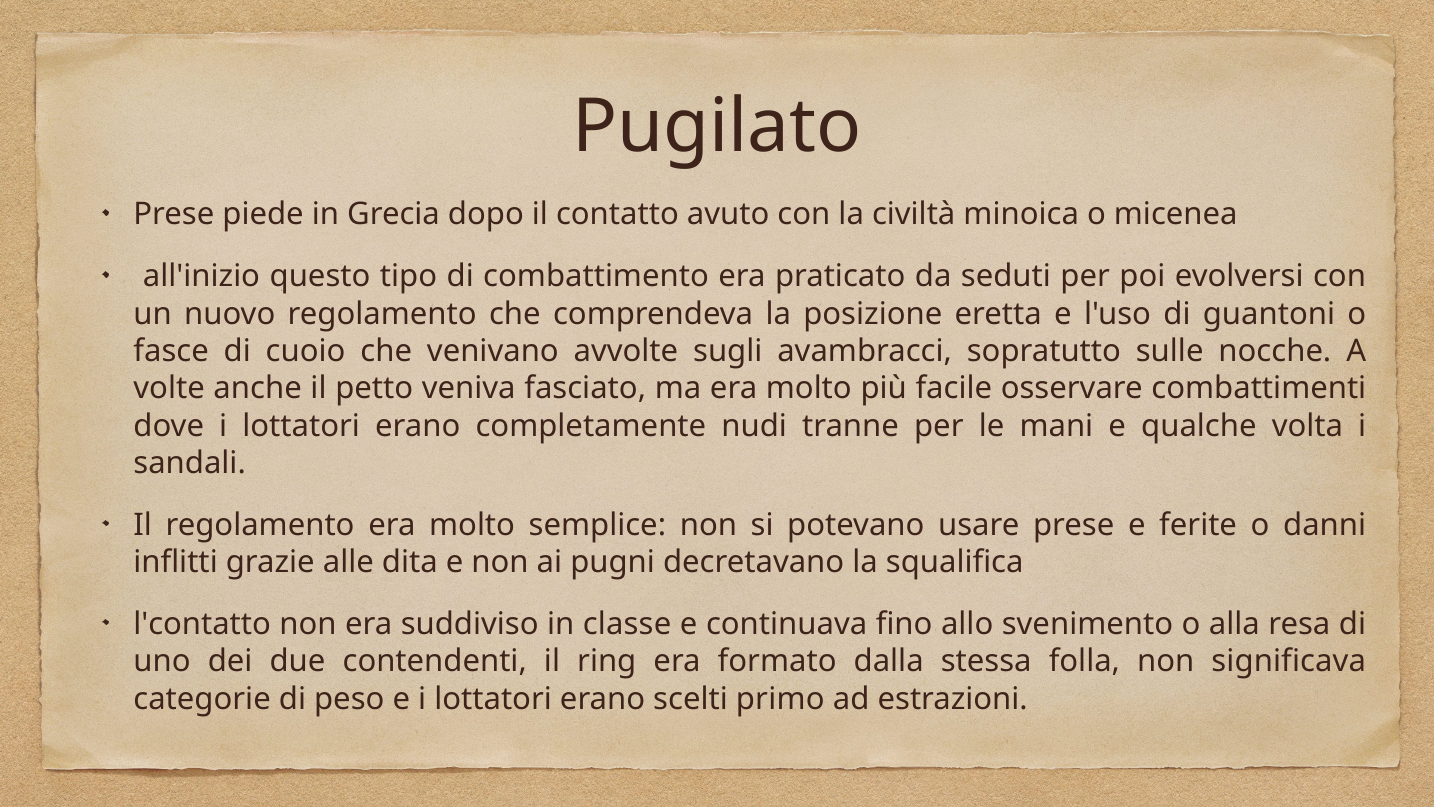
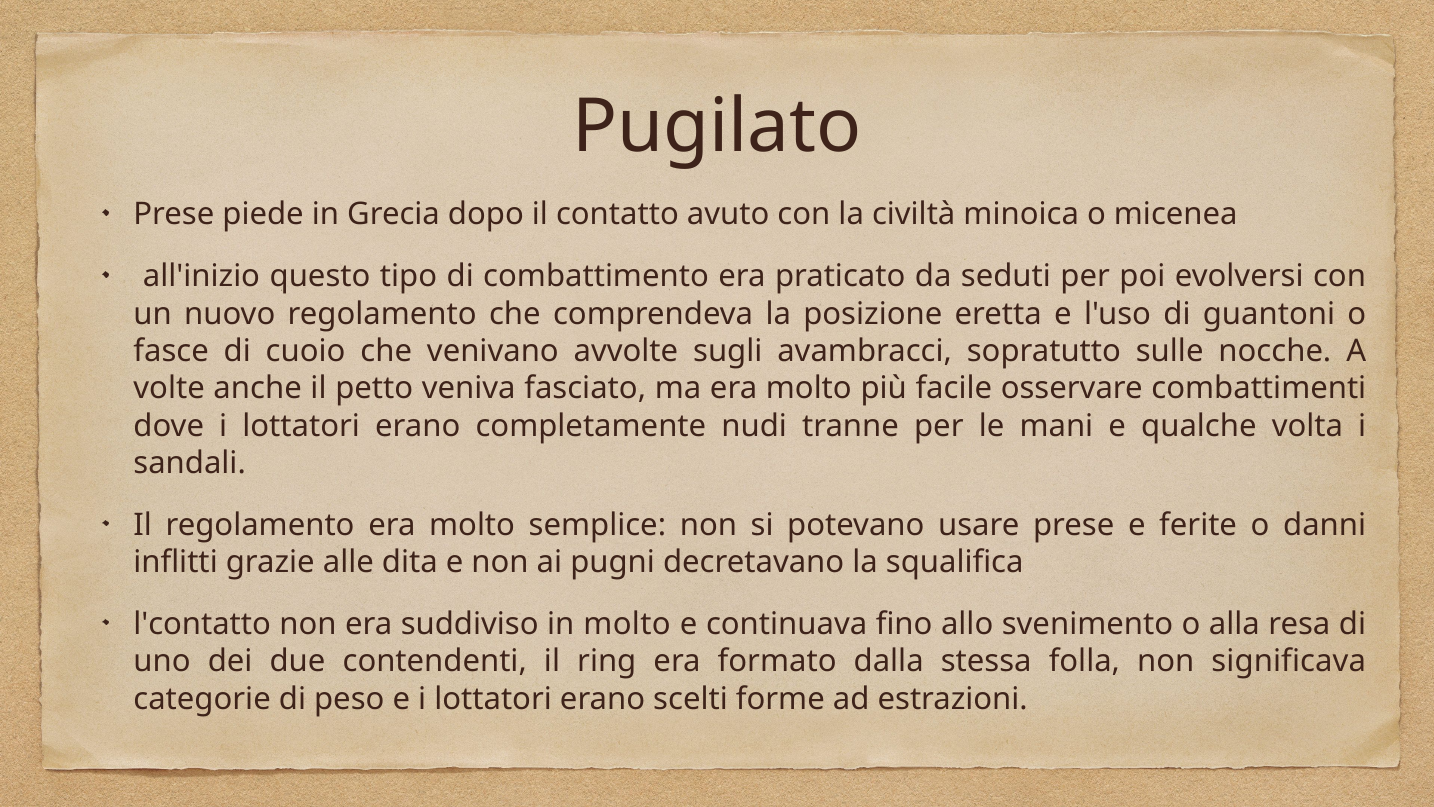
in classe: classe -> molto (627, 624)
primo: primo -> forme (780, 699)
